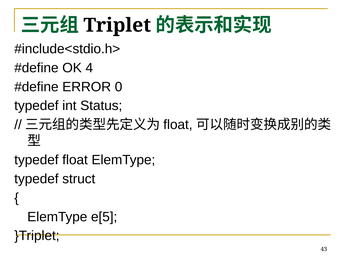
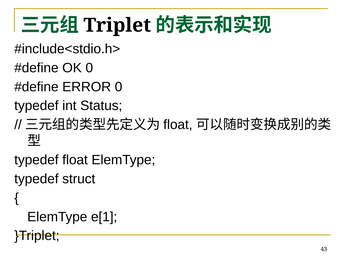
OK 4: 4 -> 0 (89, 68)
e[5: e[5 -> e[1 (104, 217)
